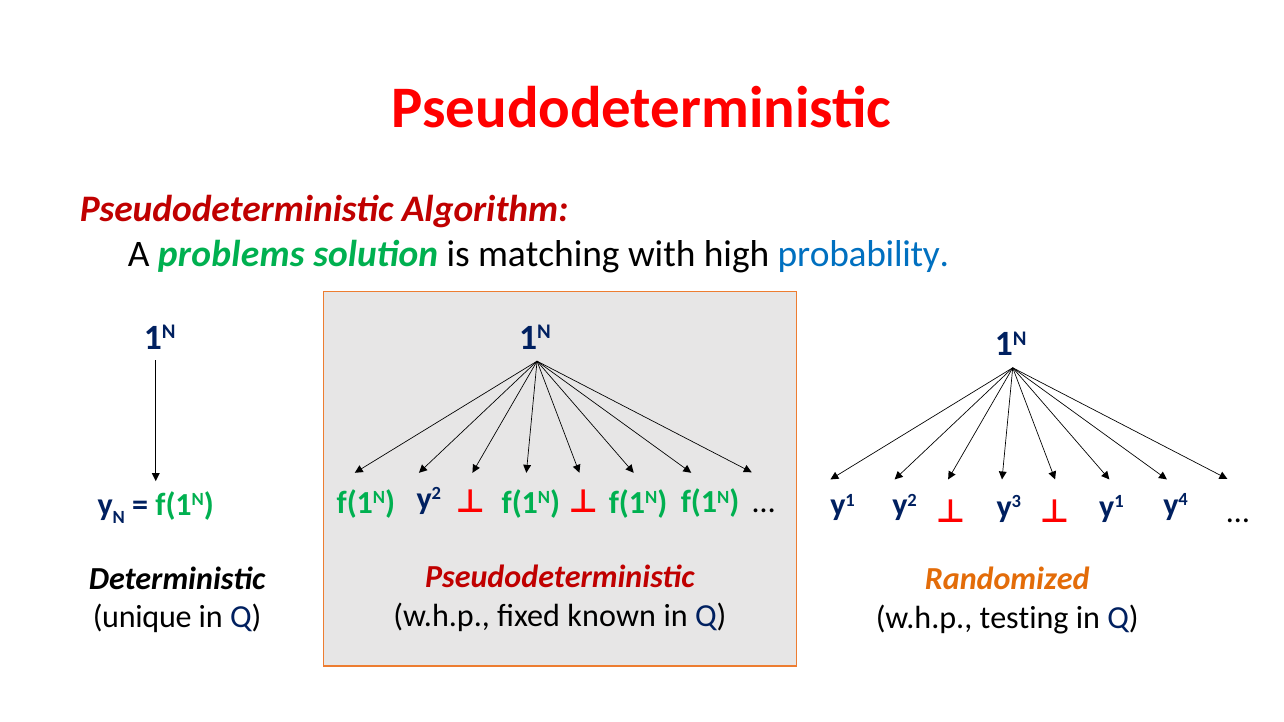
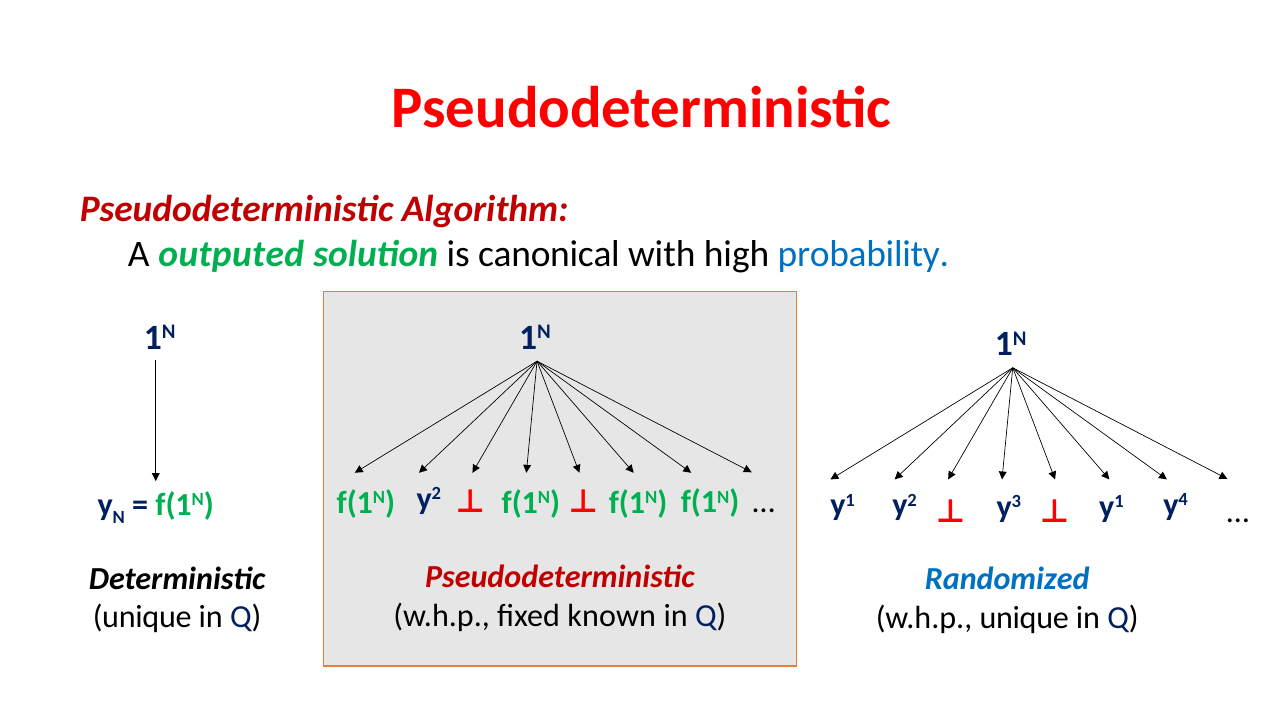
problems: problems -> outputed (231, 254)
matching: matching -> canonical (549, 254)
Randomized colour: orange -> blue (1007, 579)
w.h.p testing: testing -> unique (1024, 618)
